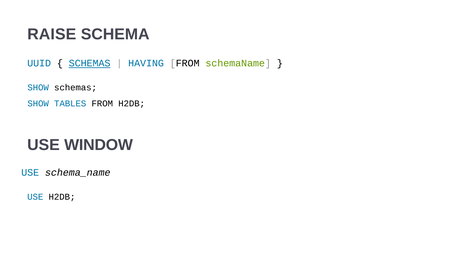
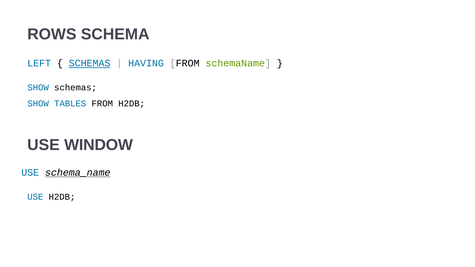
RAISE: RAISE -> ROWS (52, 34)
UUID: UUID -> LEFT (39, 63)
schema_name underline: none -> present (78, 173)
